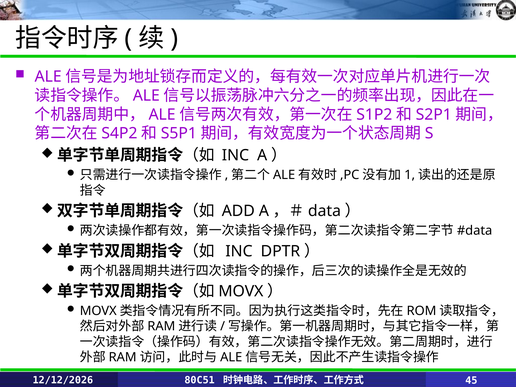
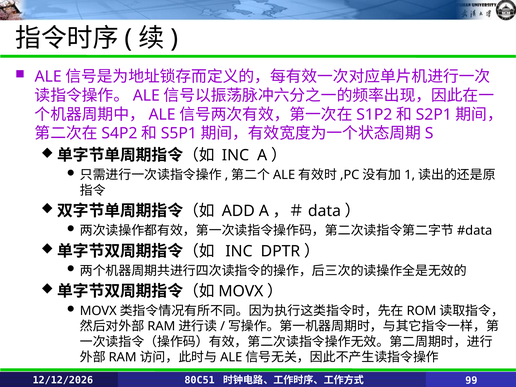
45: 45 -> 99 (471, 381)
